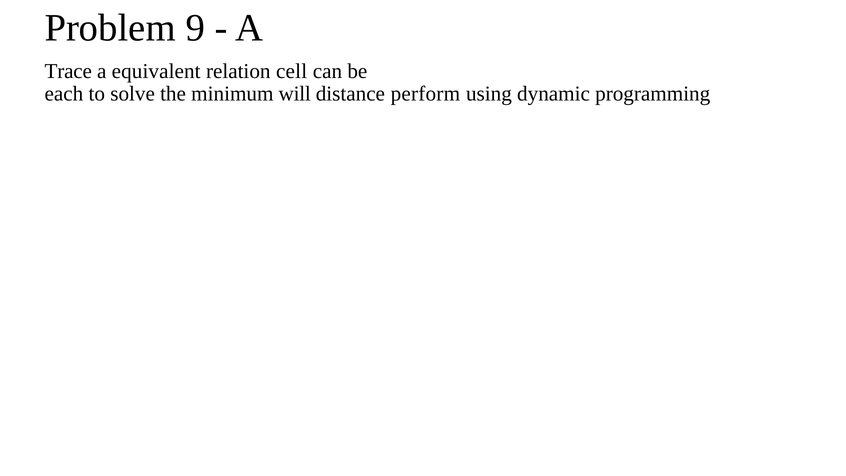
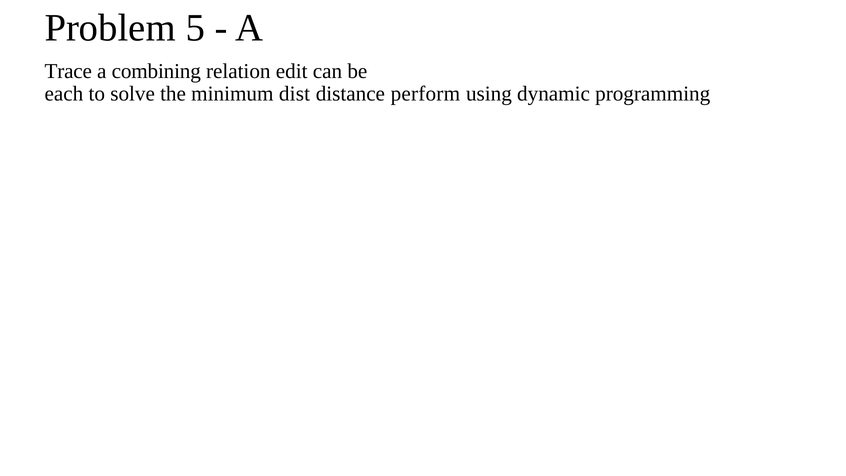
9: 9 -> 5 (195, 28)
equivalent: equivalent -> combining (156, 71)
cell: cell -> edit (292, 71)
will: will -> dist (295, 94)
